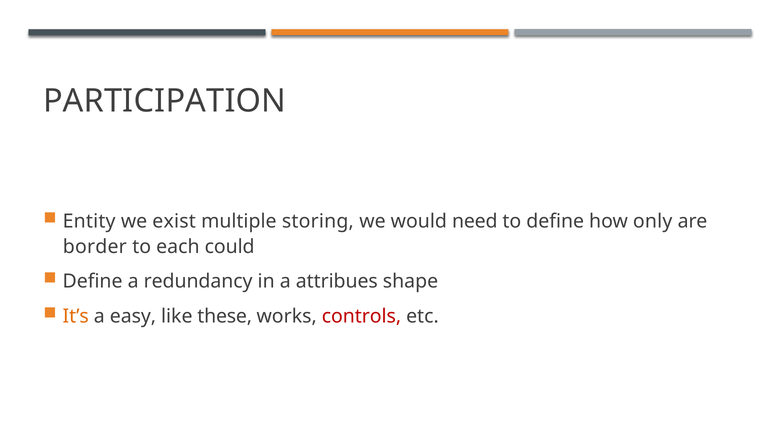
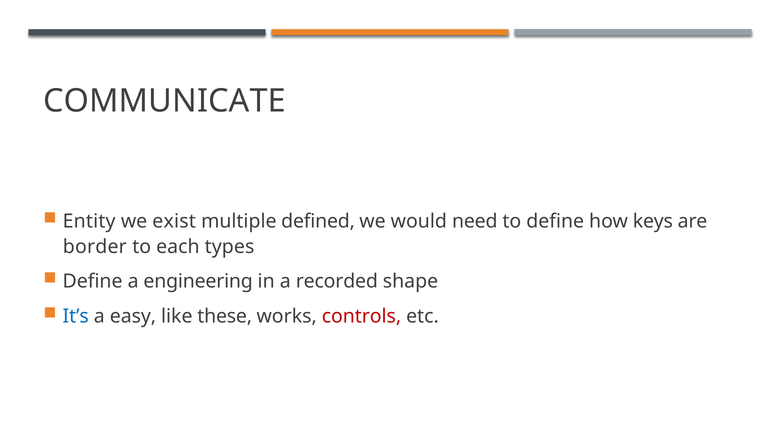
PARTICIPATION: PARTICIPATION -> COMMUNICATE (165, 101)
storing: storing -> defined (318, 221)
only: only -> keys (653, 221)
could: could -> types (230, 247)
redundancy: redundancy -> engineering (198, 281)
attribues: attribues -> recorded (337, 281)
It’s colour: orange -> blue (76, 316)
